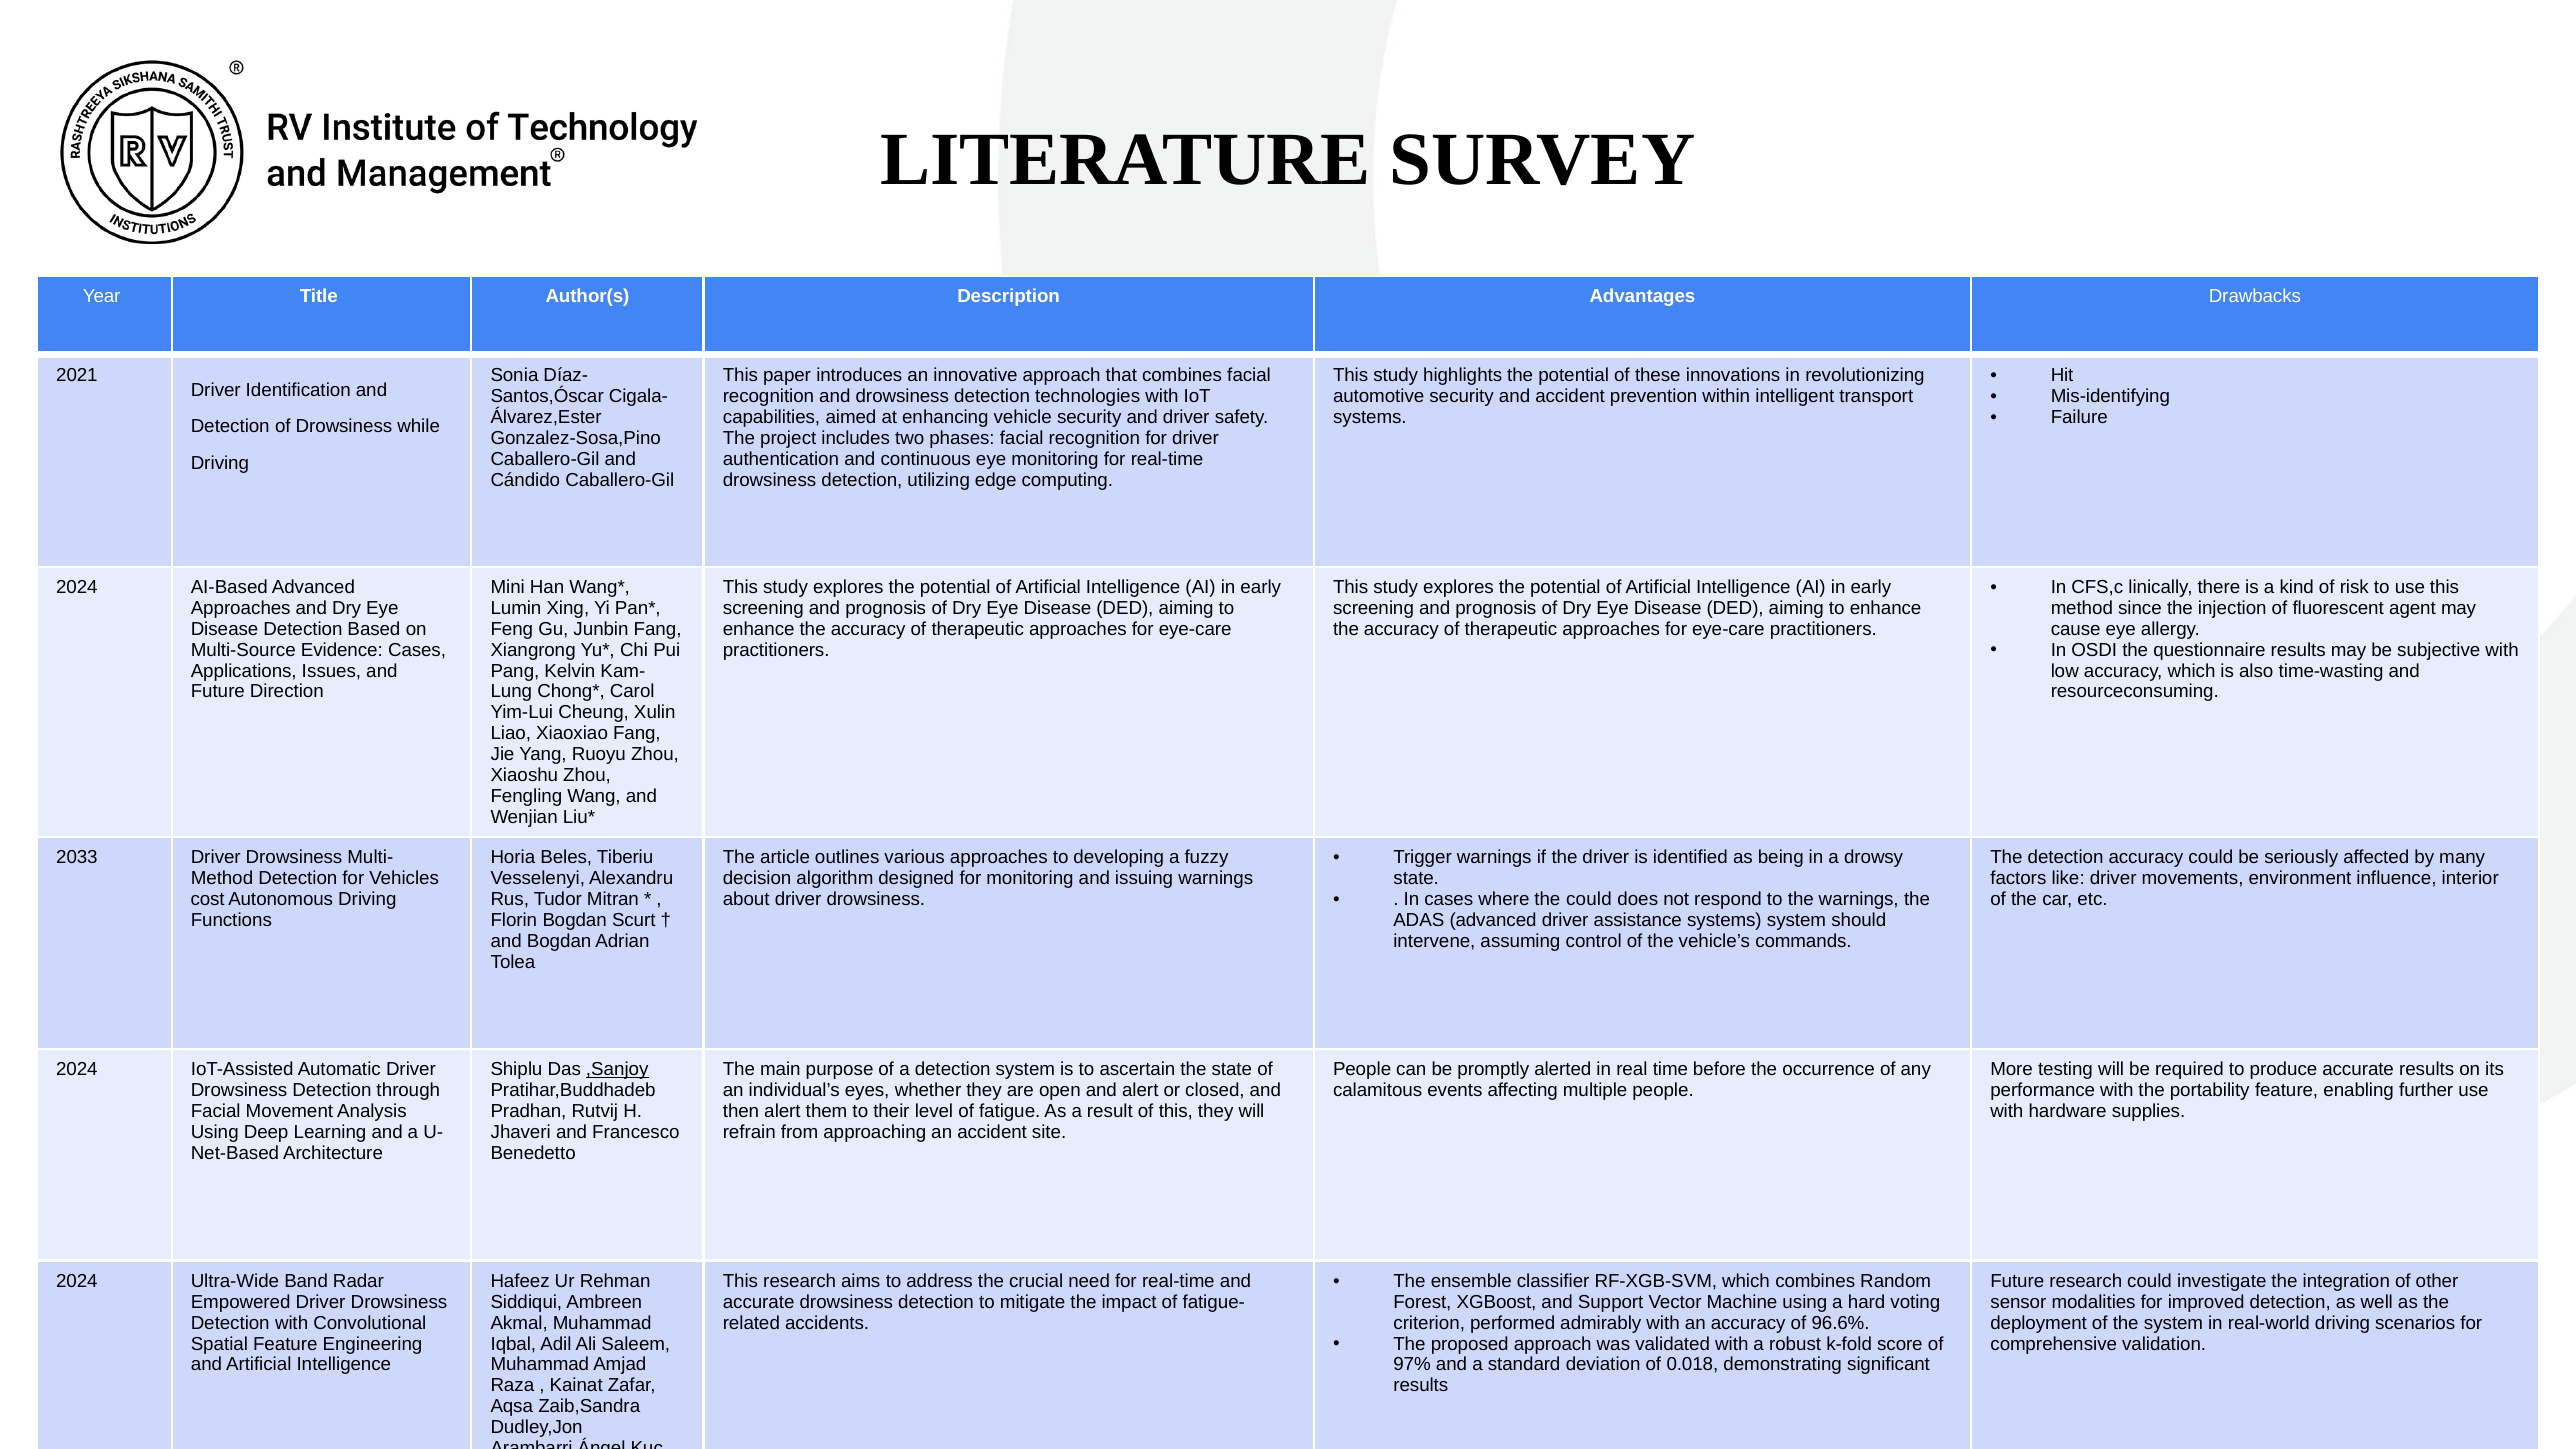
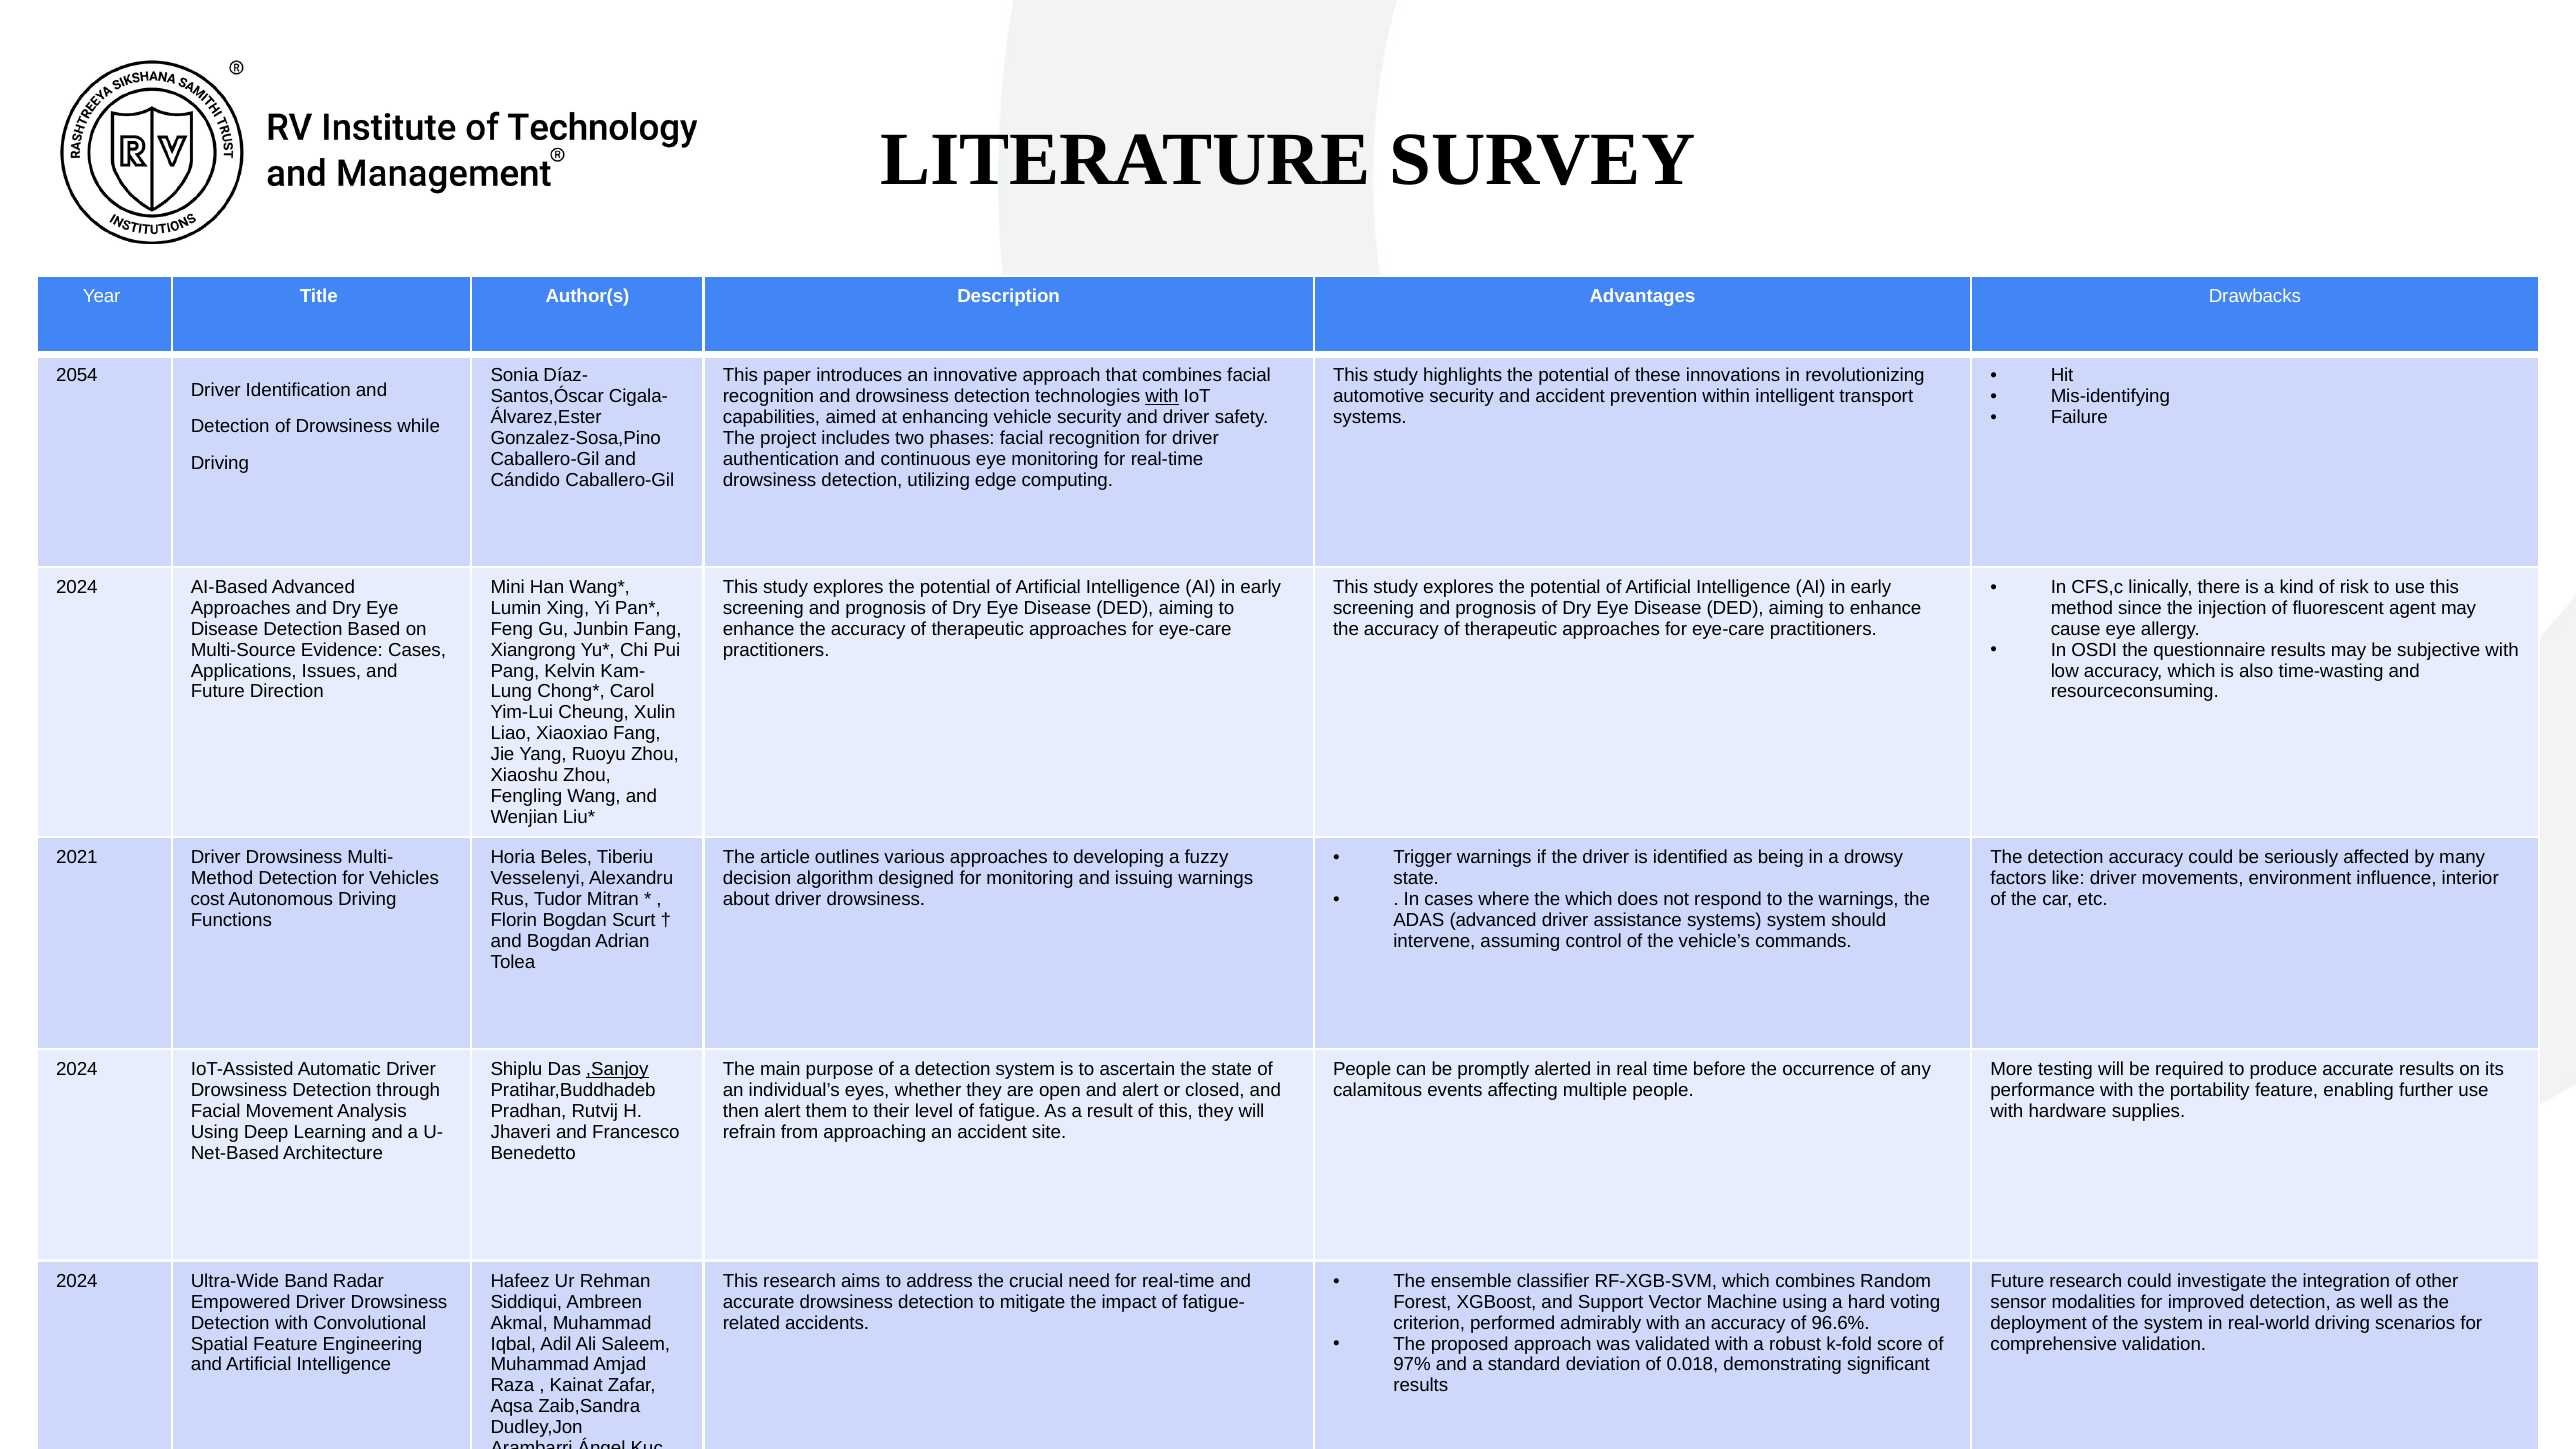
2021: 2021 -> 2054 (77, 375)
with underline: none -> present (1162, 396)
2033: 2033 -> 2021 (77, 858)
the could: could -> which (1589, 899)
